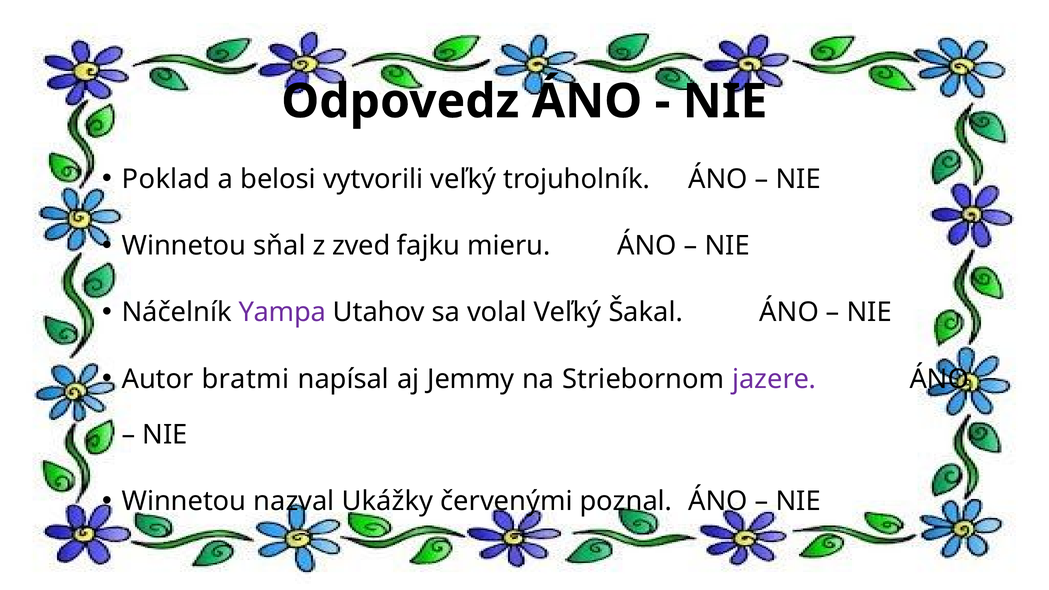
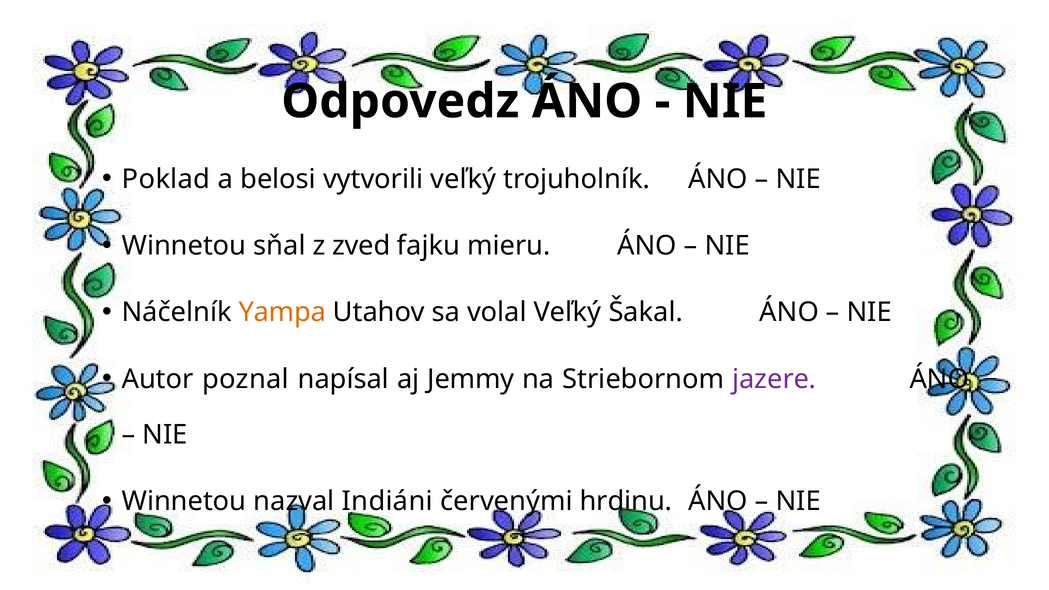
Yampa colour: purple -> orange (282, 312)
bratmi: bratmi -> poznal (245, 379)
Ukážky: Ukážky -> Indiáni (387, 501)
poznal: poznal -> hrdinu (626, 501)
